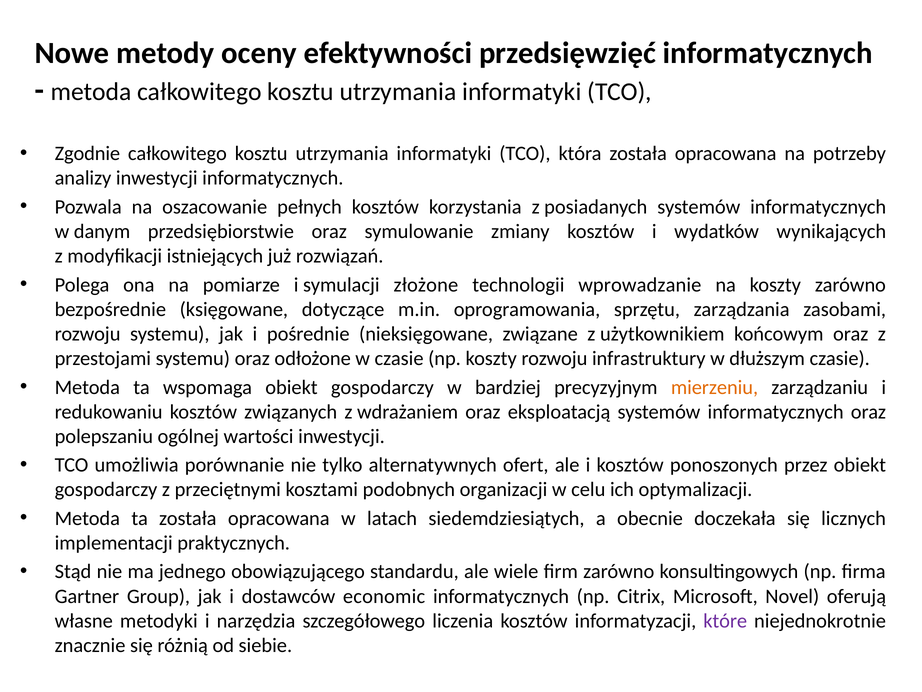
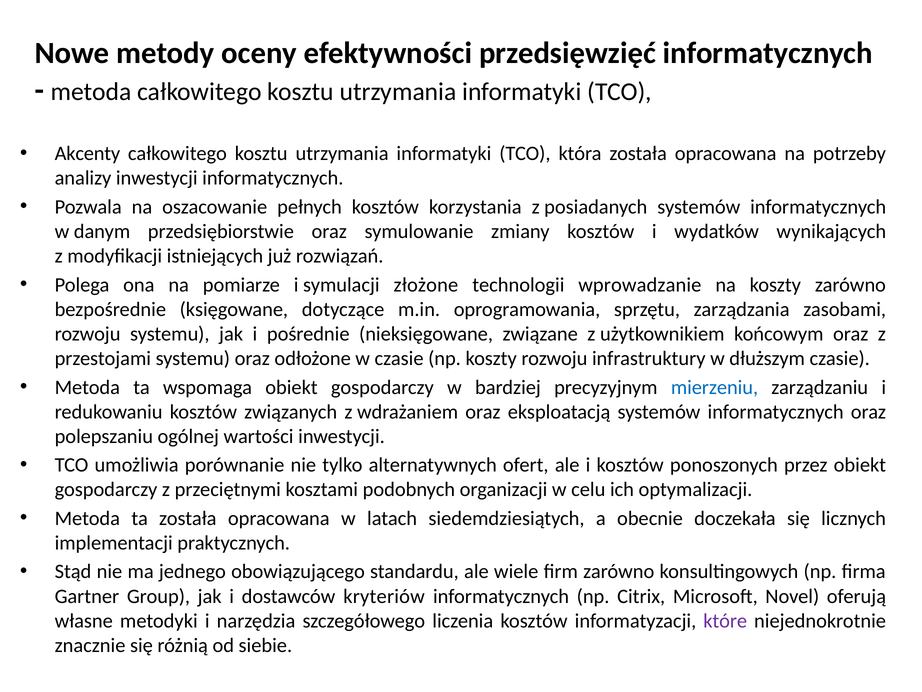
Zgodnie: Zgodnie -> Akcenty (87, 154)
mierzeniu colour: orange -> blue (715, 387)
economic: economic -> kryteriów (384, 596)
